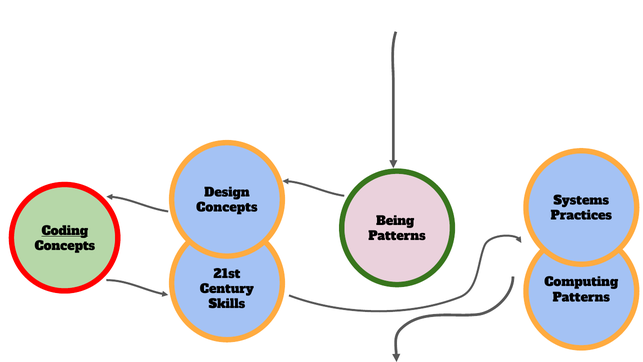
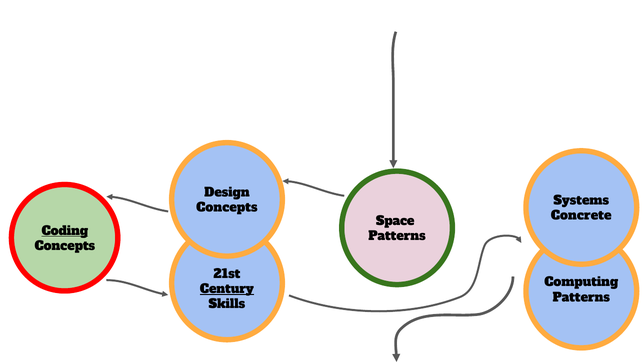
Practices: Practices -> Concrete (581, 216)
Being: Being -> Space (395, 221)
Century underline: none -> present (227, 289)
